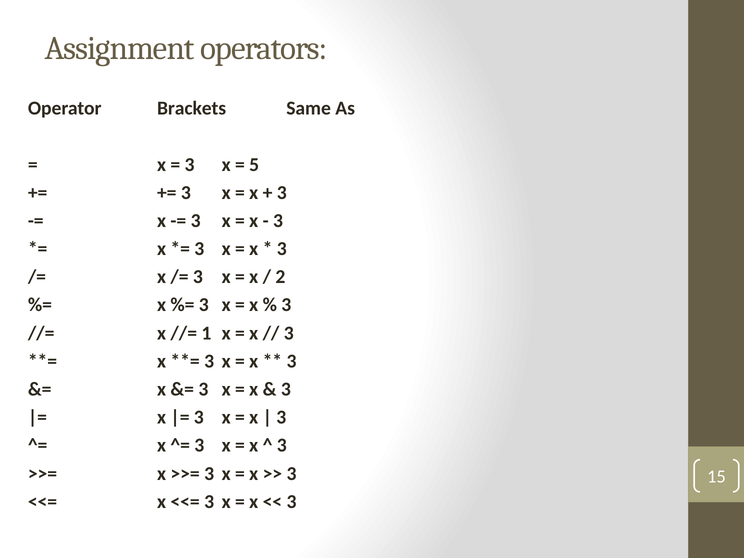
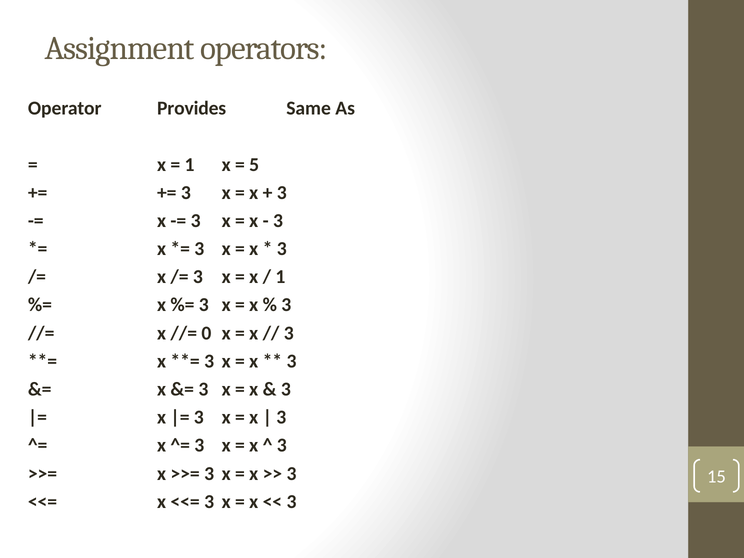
Brackets: Brackets -> Provides (192, 108)
3: 3 -> 1 (190, 165)
2: 2 -> 1 (280, 277)
1: 1 -> 0 (206, 333)
